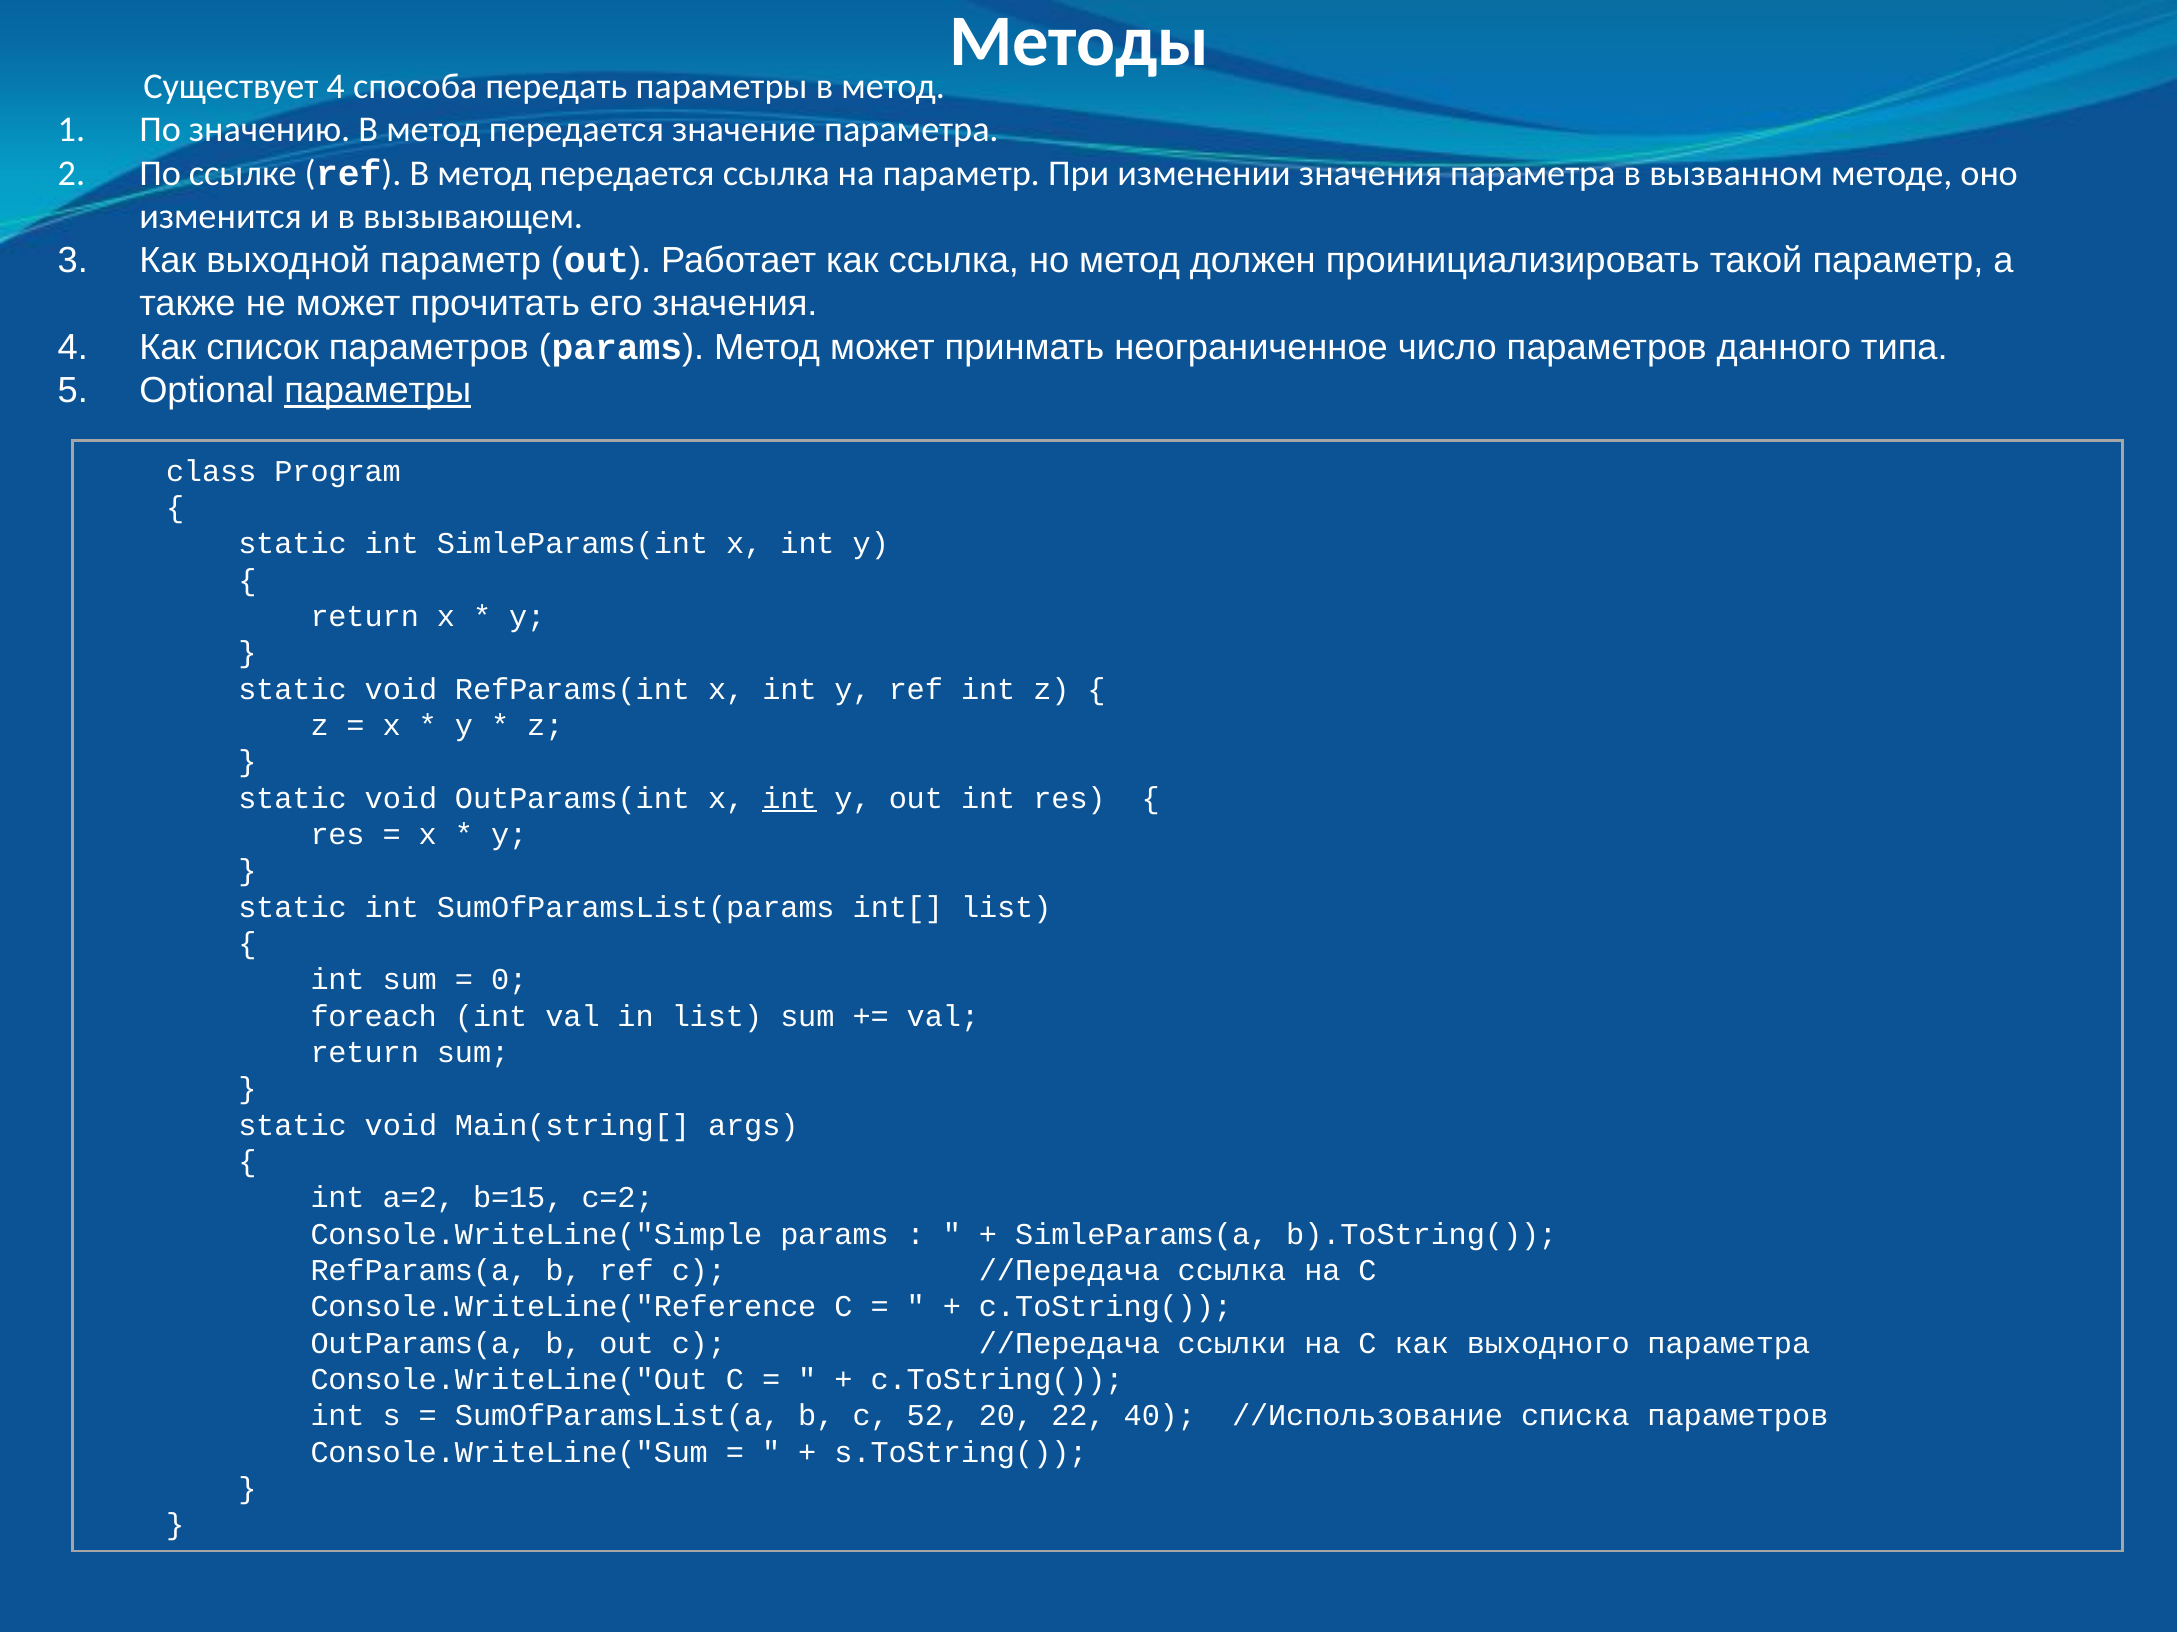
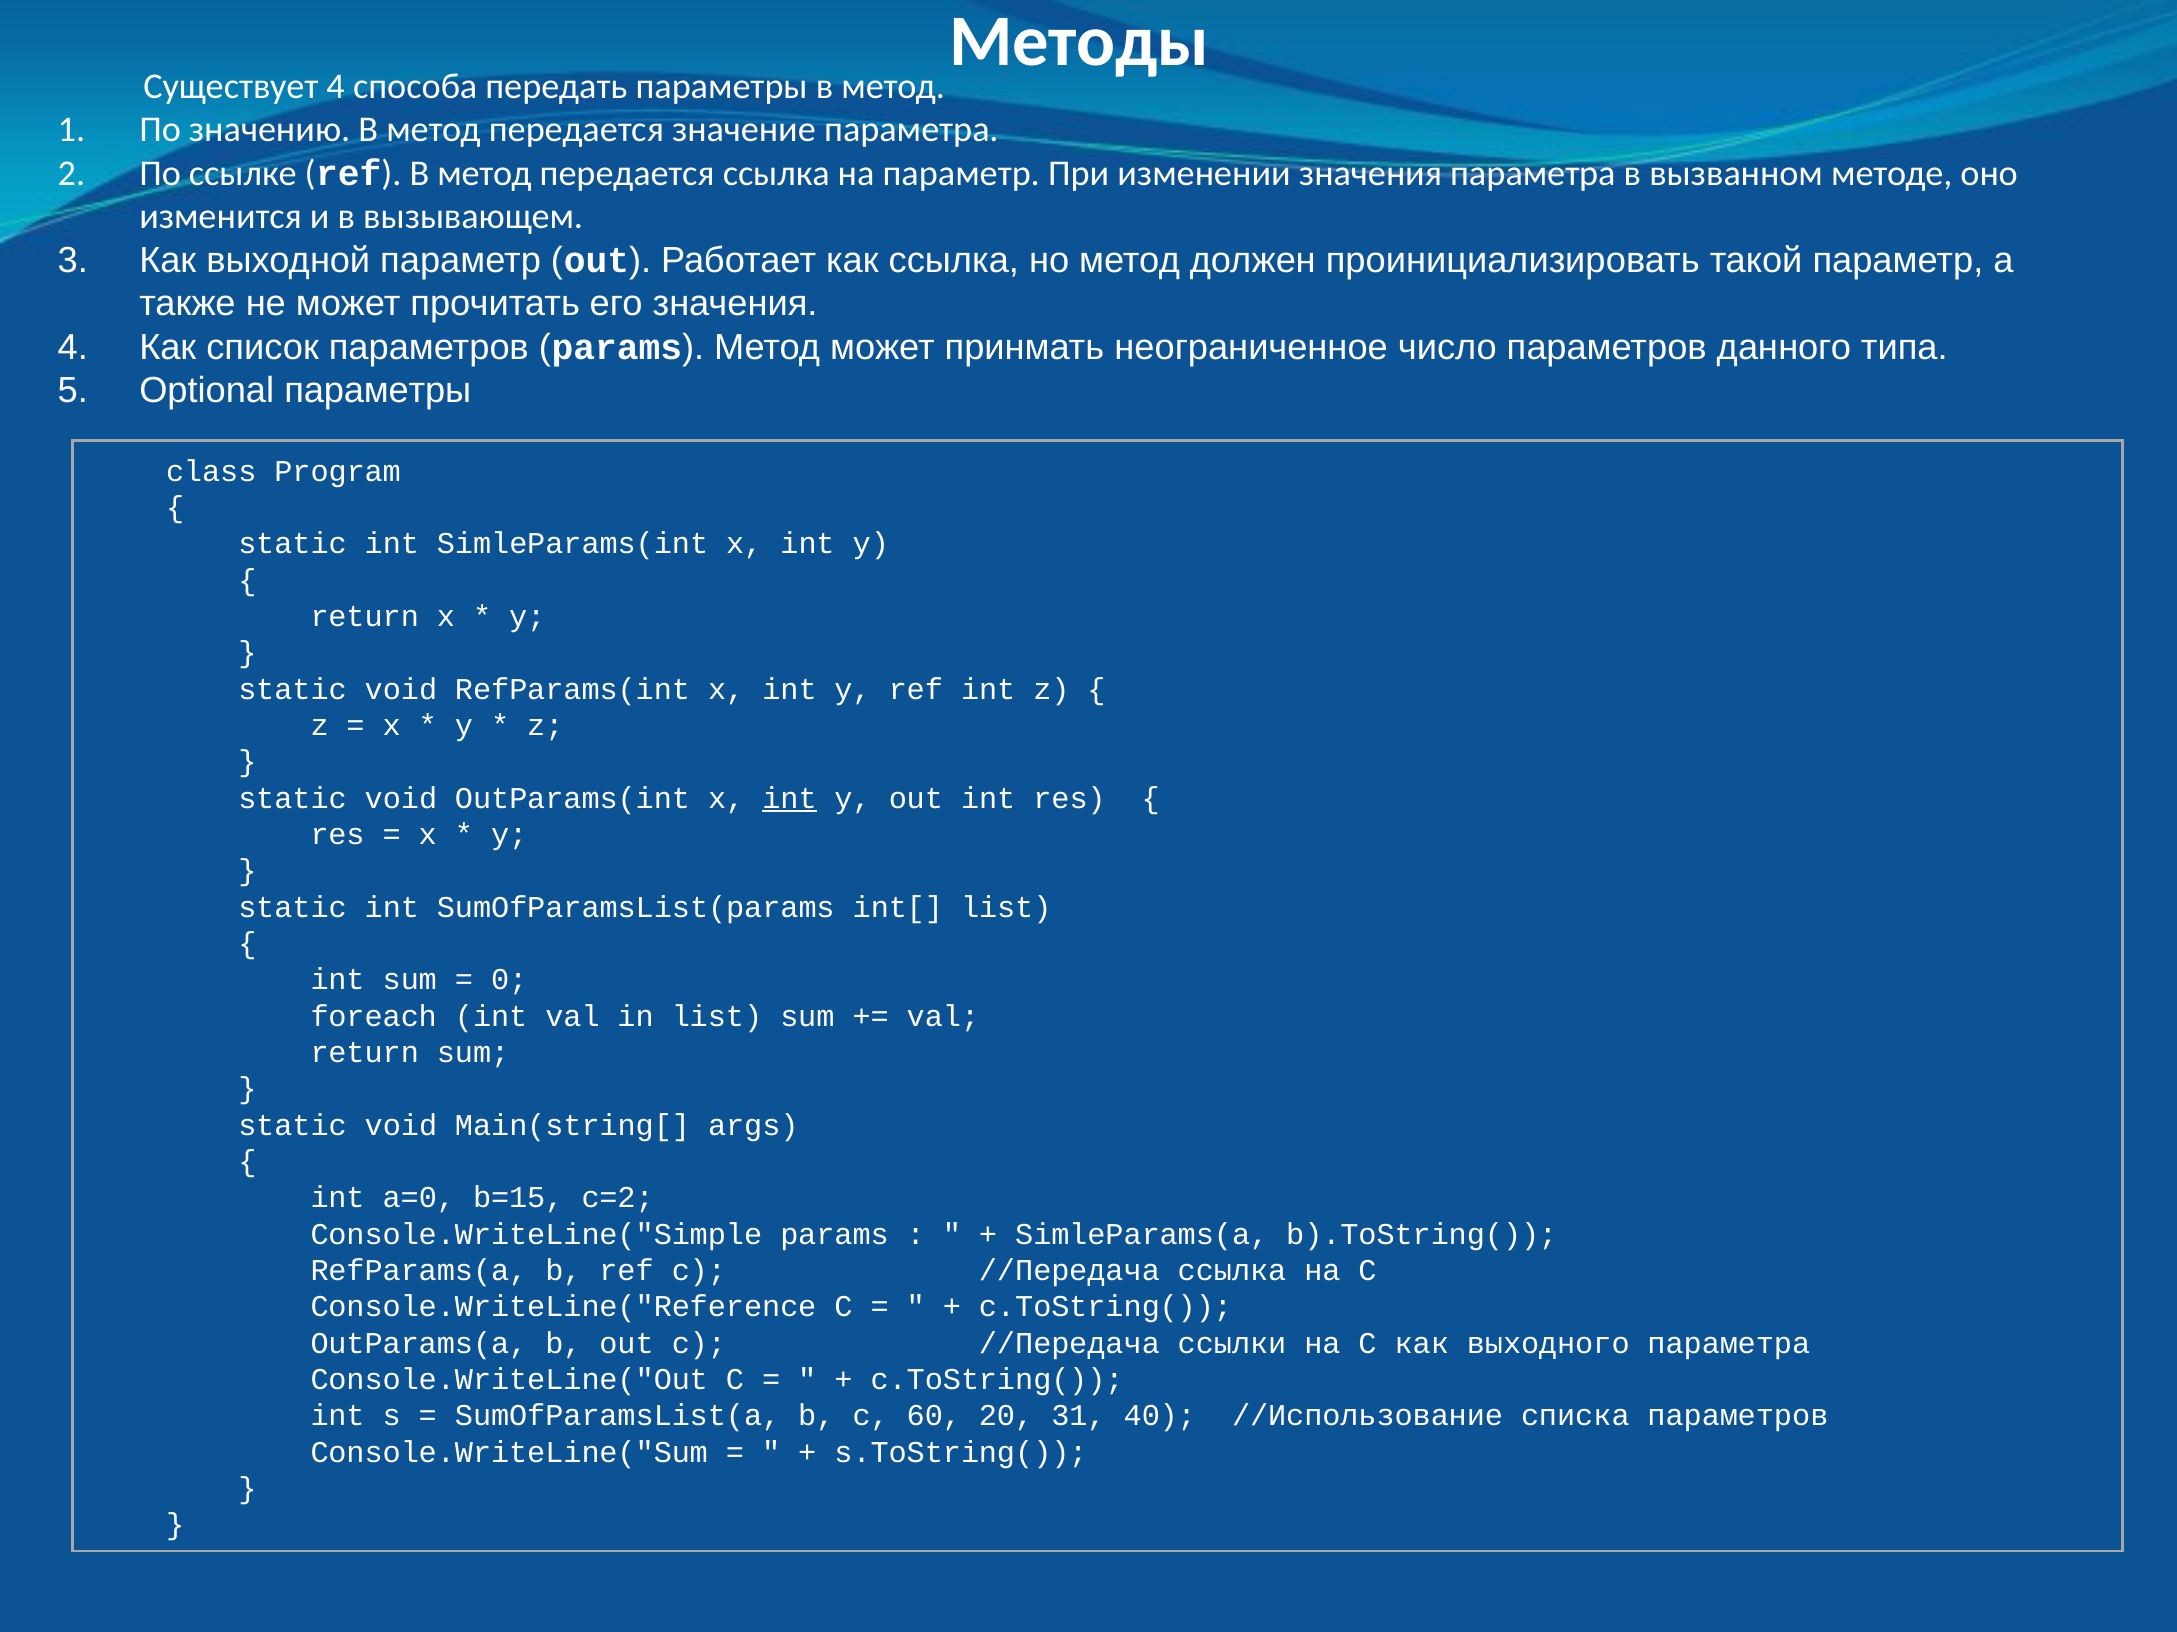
параметры underline: present -> none (378, 391)
a=2: a=2 -> a=0 (419, 1198)
52: 52 -> 60 (934, 1416)
22: 22 -> 31 (1078, 1416)
